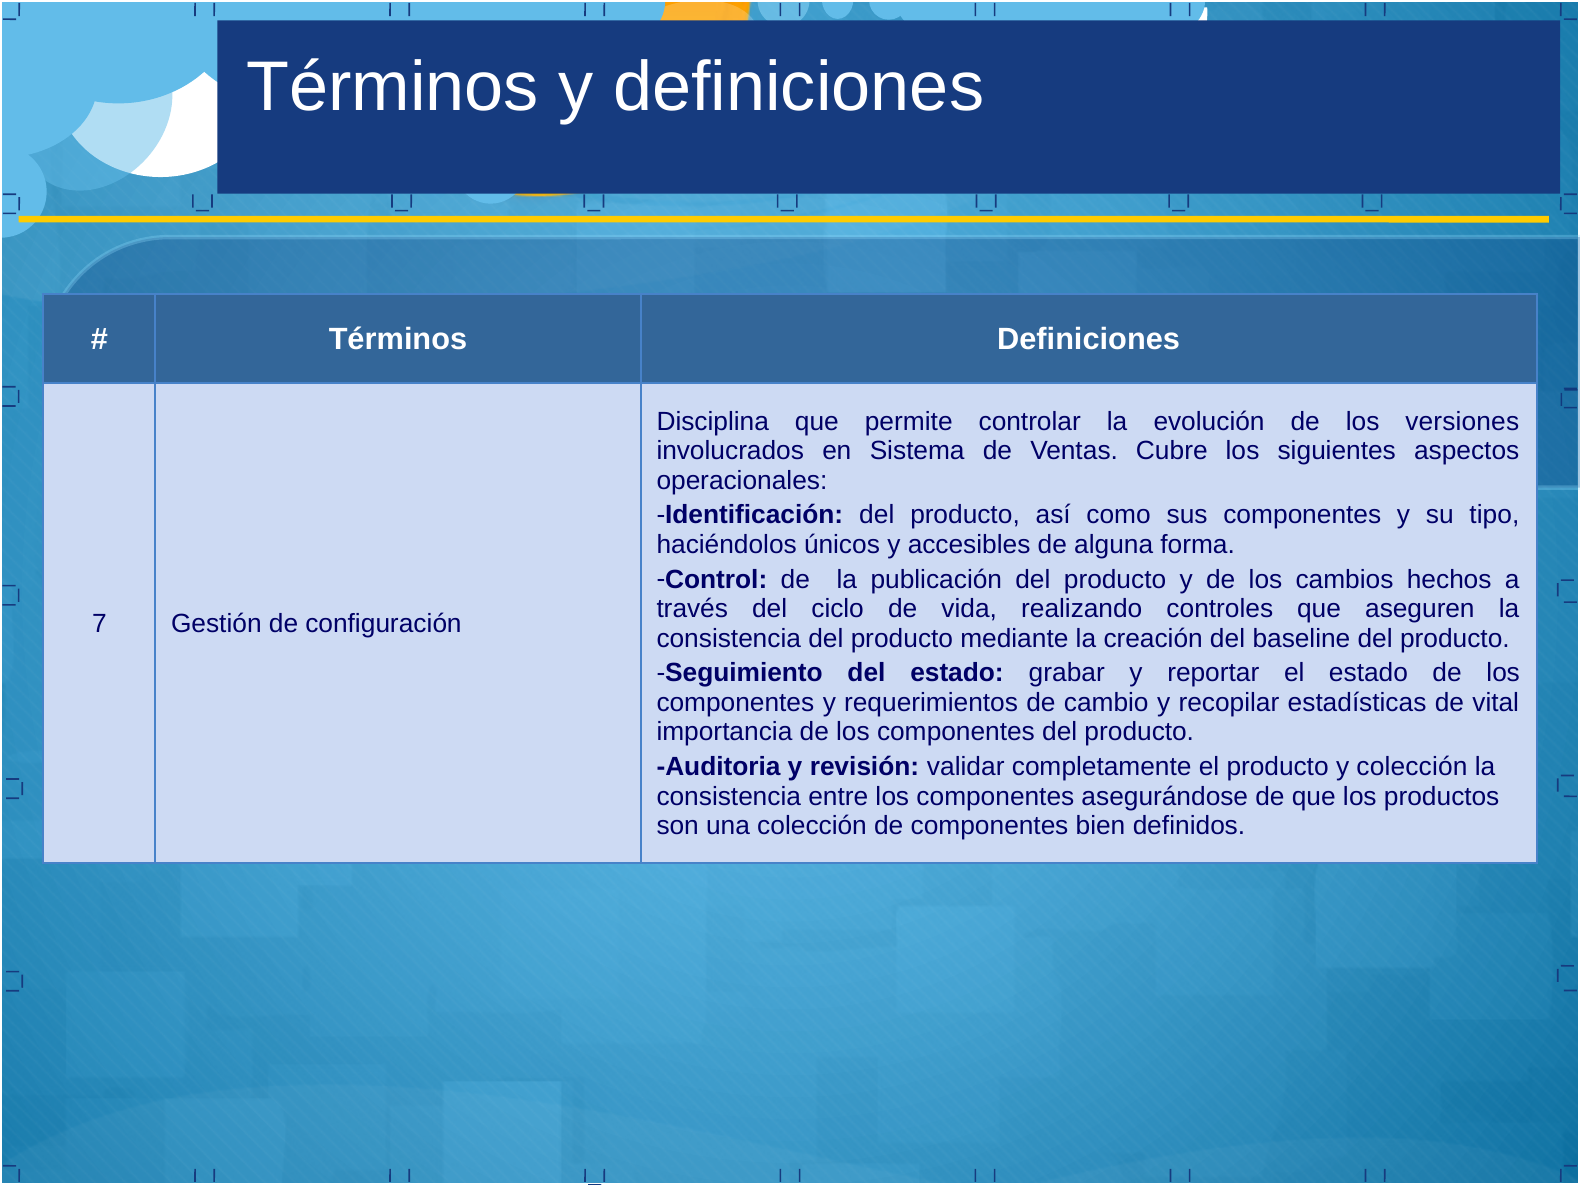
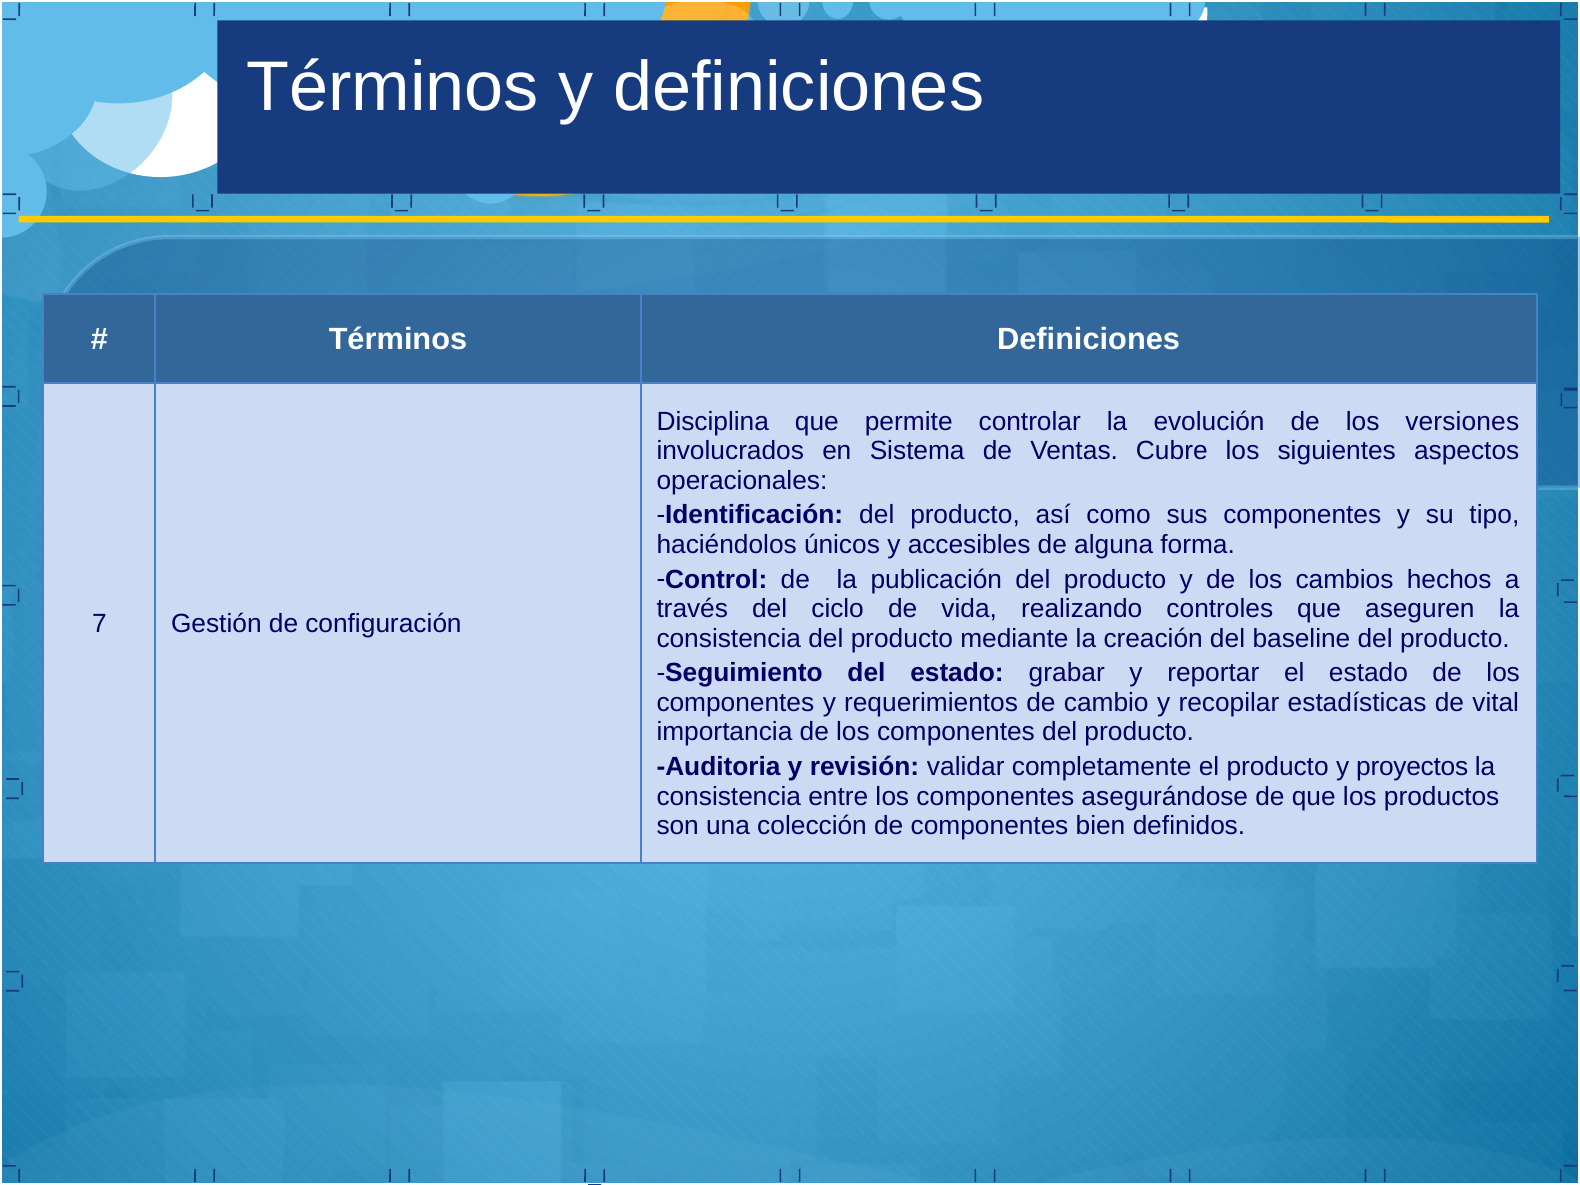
y colección: colección -> proyectos (1412, 767)
